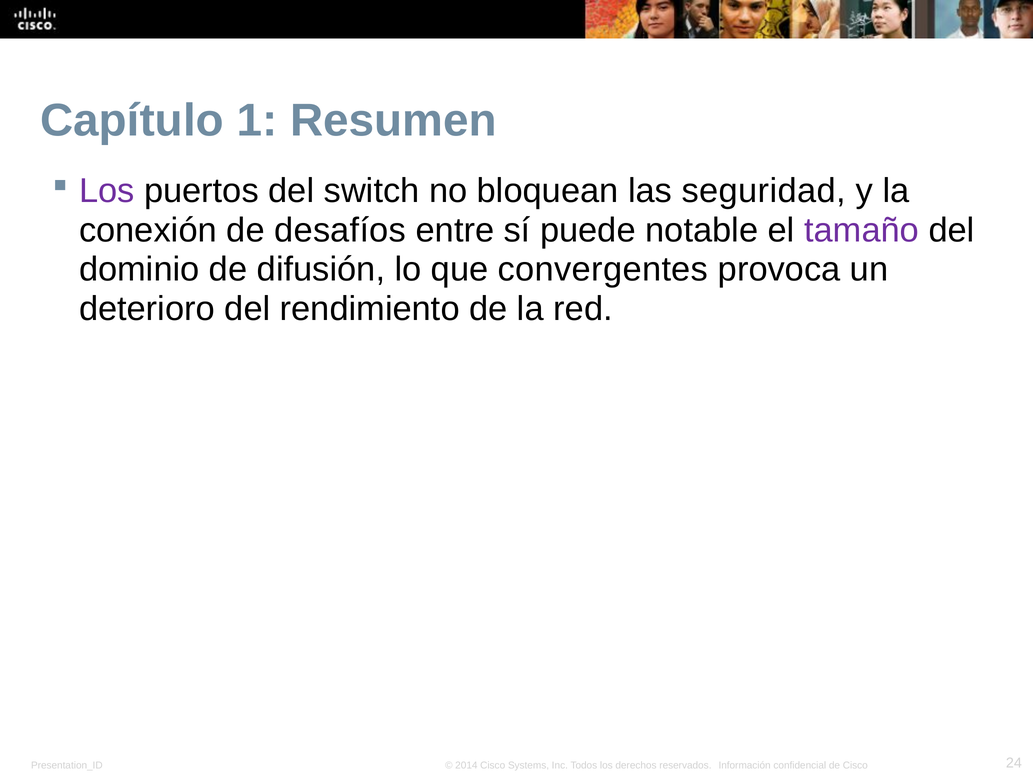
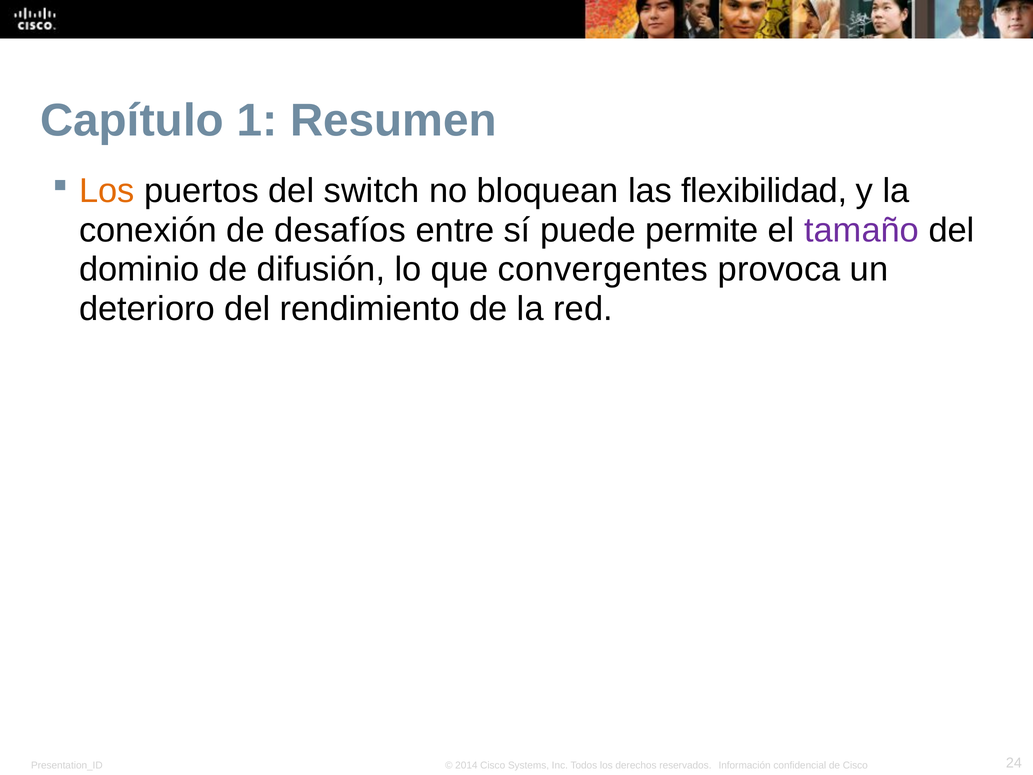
Los colour: purple -> orange (107, 191)
seguridad: seguridad -> flexibilidad (764, 191)
notable: notable -> permite (702, 230)
